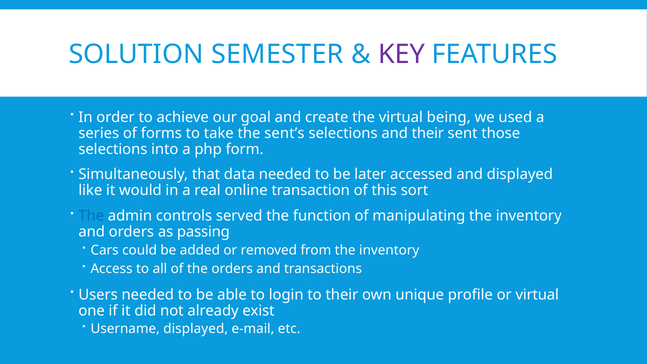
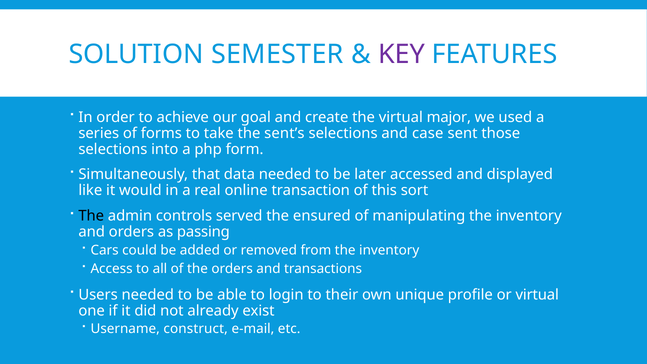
being: being -> major (449, 117)
and their: their -> case (428, 133)
The colour: blue -> black (91, 216)
function: function -> ensured (322, 216)
Username displayed: displayed -> construct (196, 329)
